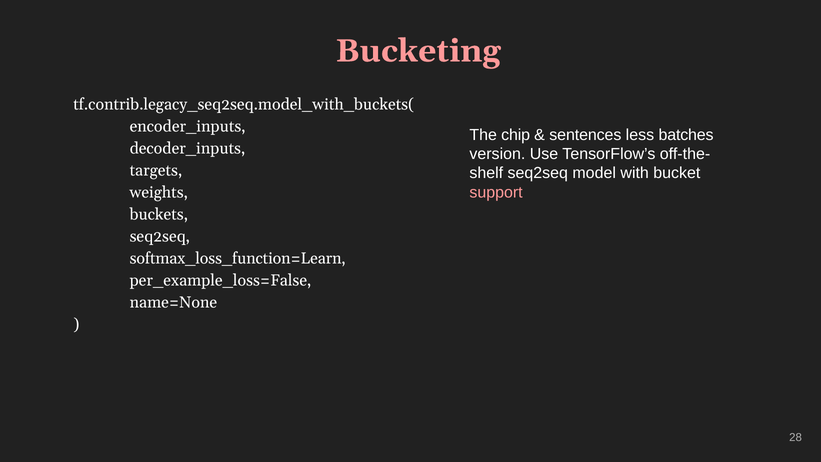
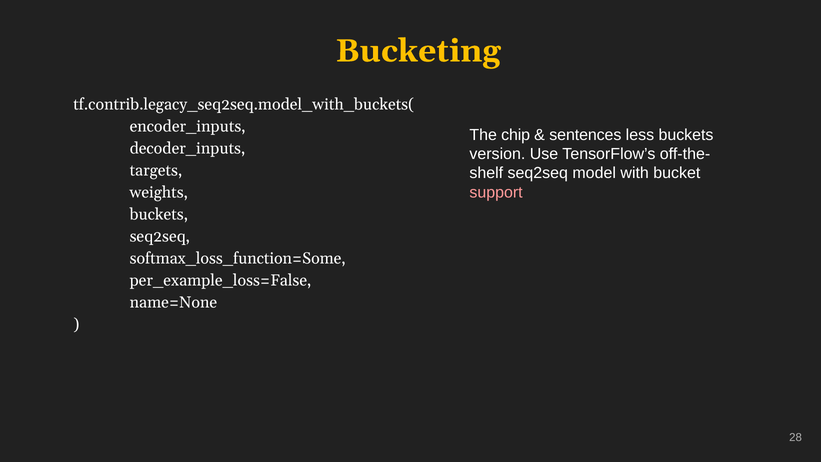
Bucketing colour: pink -> yellow (418, 51)
less batches: batches -> buckets (686, 135)
softmax_loss_function=Learn: softmax_loss_function=Learn -> softmax_loss_function=Some (238, 258)
